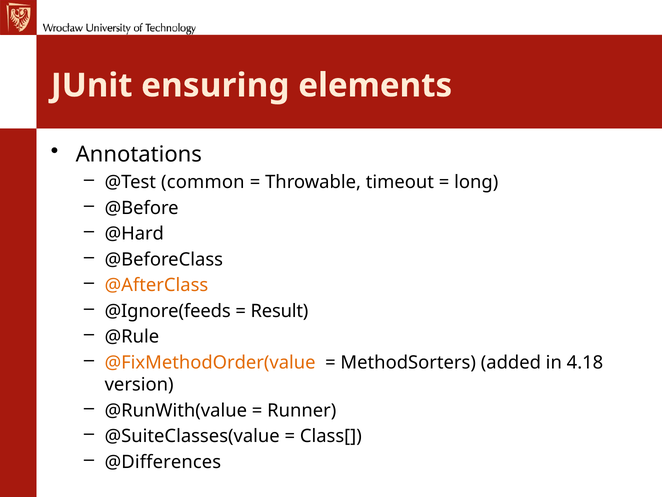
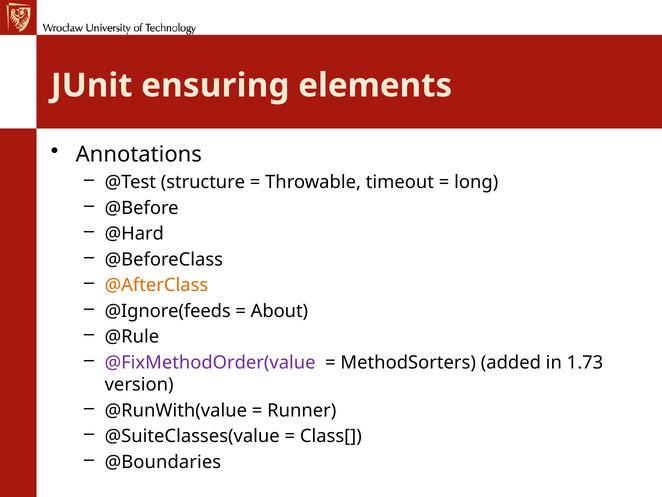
common: common -> structure (203, 182)
Result: Result -> About (279, 311)
@FixMethodOrder(value colour: orange -> purple (210, 362)
4.18: 4.18 -> 1.73 (585, 362)
@Differences: @Differences -> @Boundaries (163, 462)
